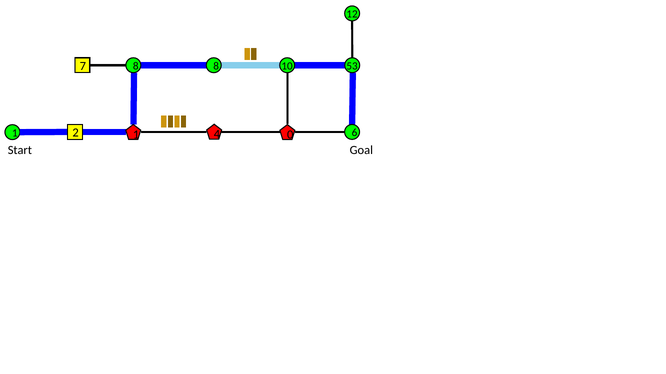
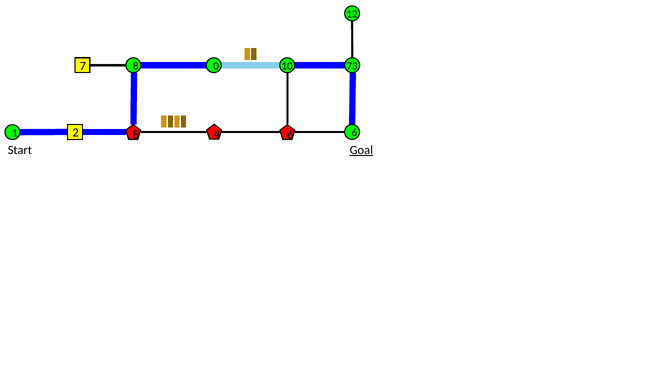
53: 53 -> 73 (352, 66)
8 8: 8 -> 0 (216, 66)
2 1: 1 -> 8 (136, 135)
4 0: 0 -> 6 (290, 135)
Goal underline: none -> present (361, 150)
